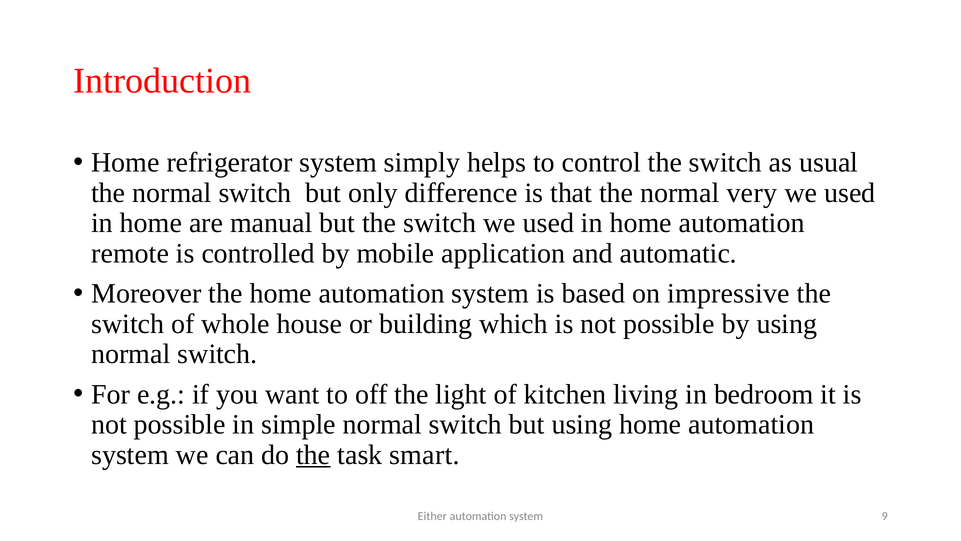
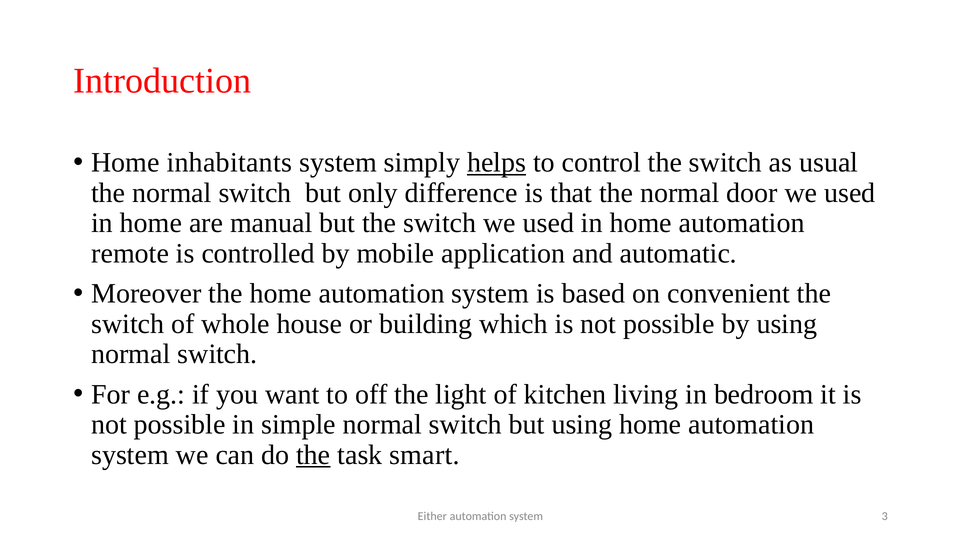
refrigerator: refrigerator -> inhabitants (229, 162)
helps underline: none -> present (497, 162)
very: very -> door (752, 193)
impressive: impressive -> convenient (729, 293)
9: 9 -> 3 (885, 516)
